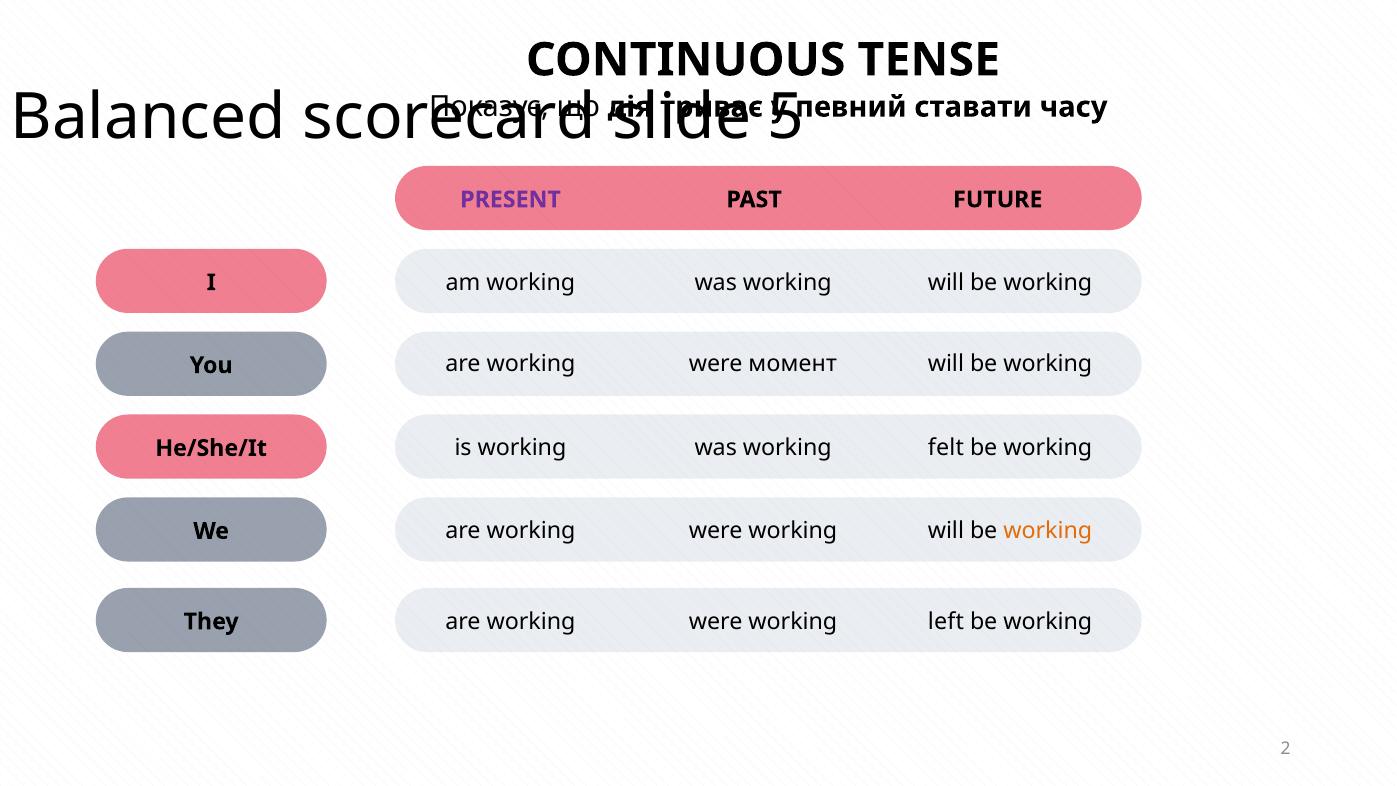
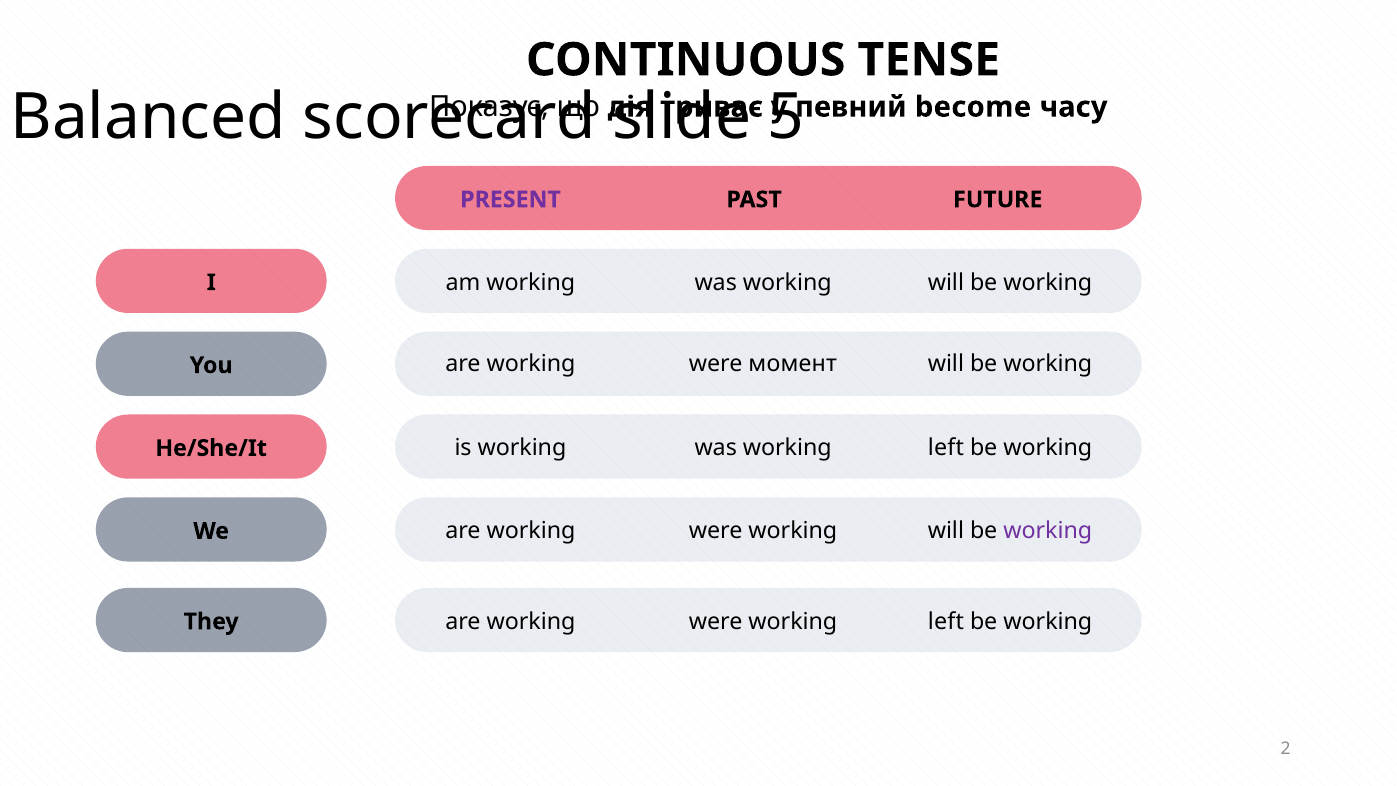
ставати: ставати -> become (973, 107)
was working felt: felt -> left (946, 448)
working colour: orange -> purple (1048, 531)
